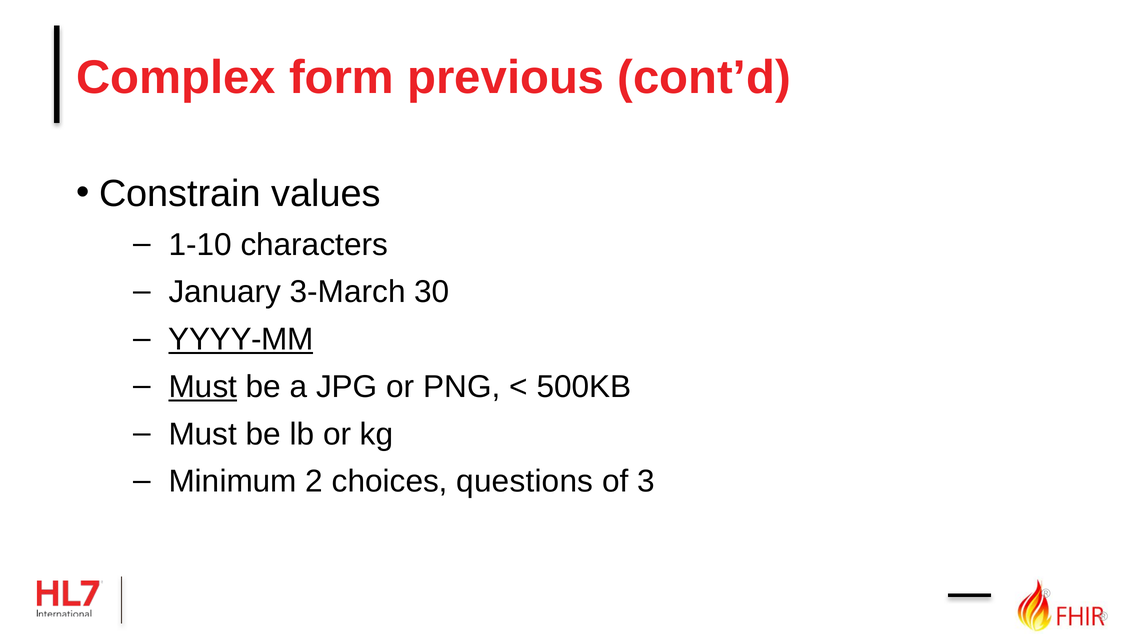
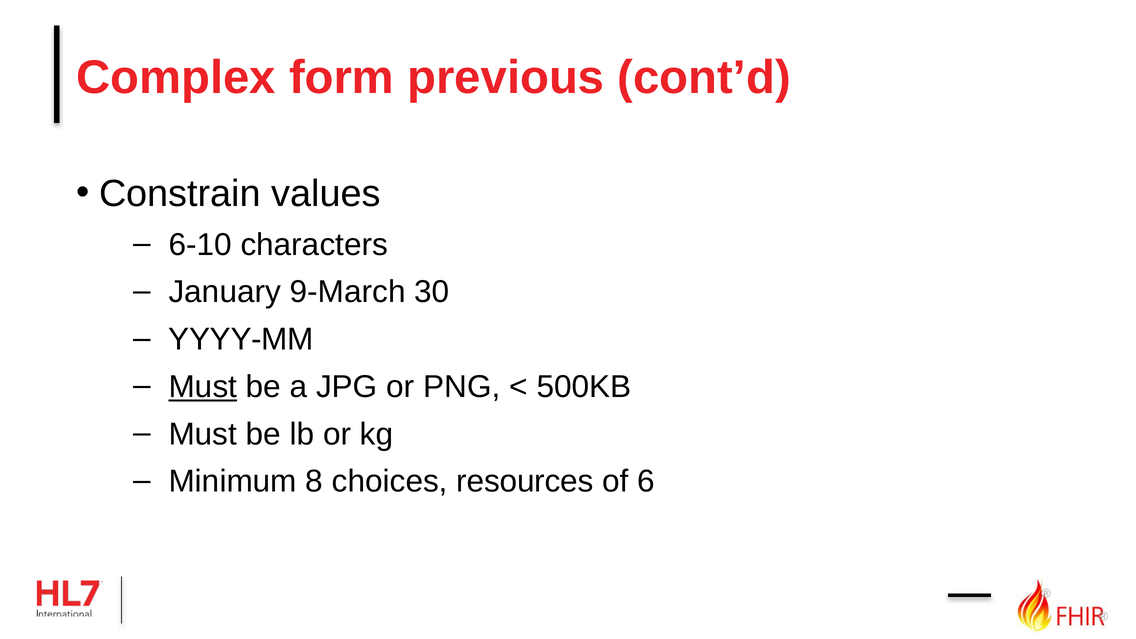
1-10: 1-10 -> 6-10 (200, 245)
3-March: 3-March -> 9-March (348, 292)
YYYY-MM underline: present -> none (241, 339)
2: 2 -> 8 (314, 482)
questions: questions -> resources (525, 482)
3: 3 -> 6 (646, 482)
